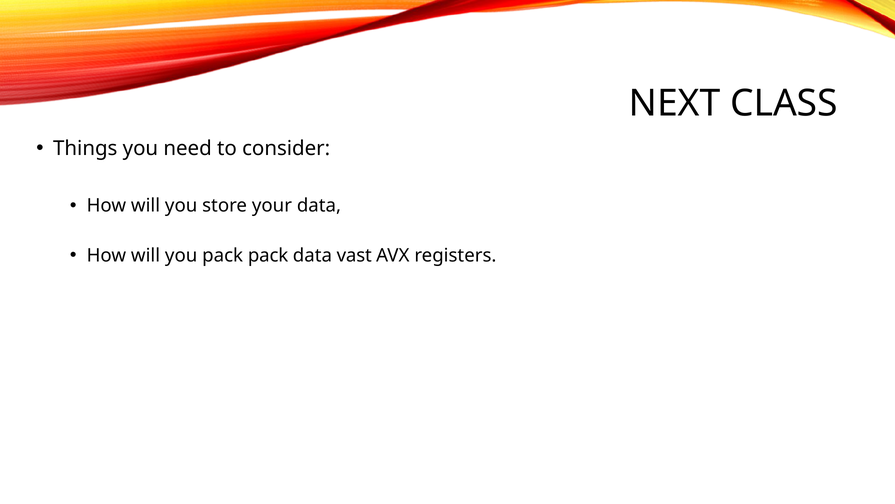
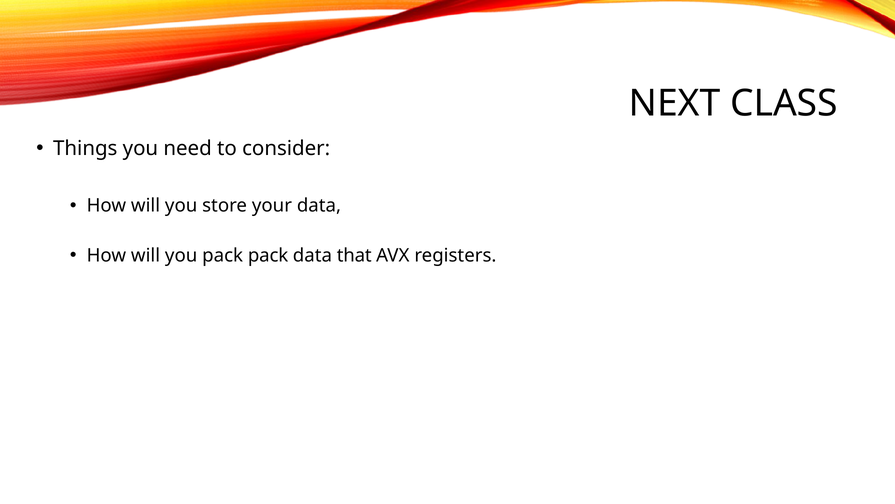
vast: vast -> that (354, 255)
